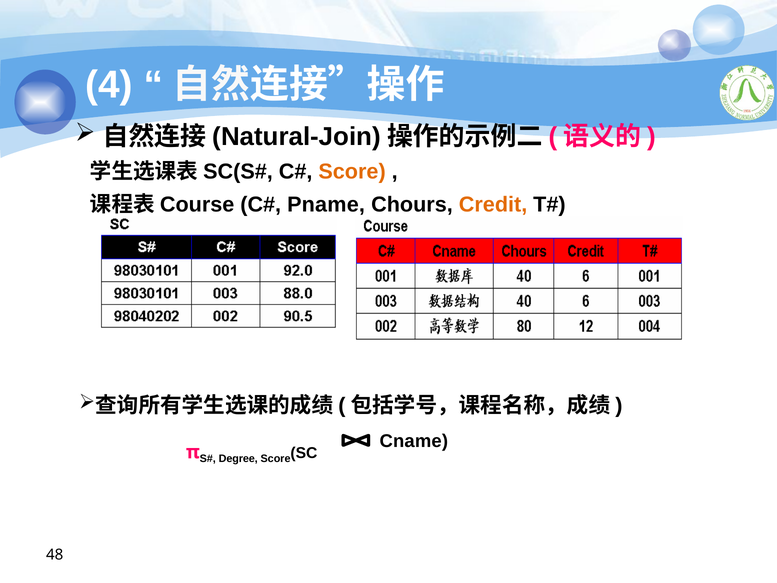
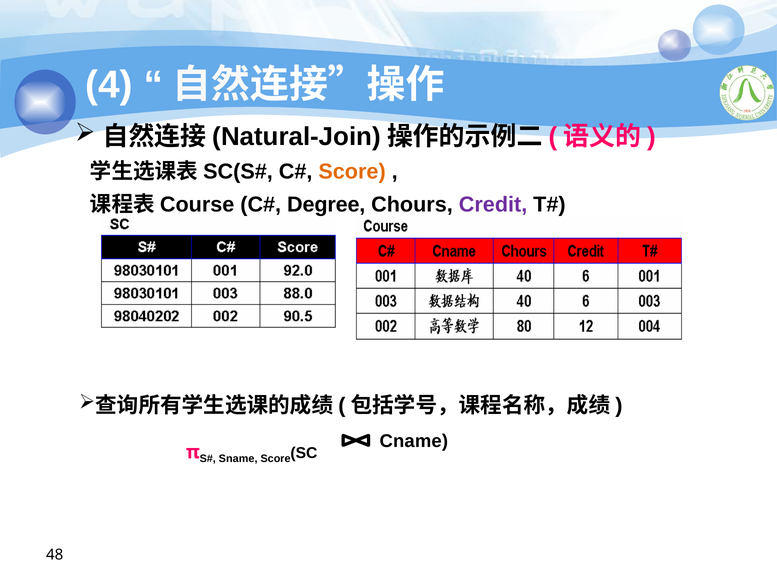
Pname: Pname -> Degree (326, 204)
Credit colour: orange -> purple (493, 204)
Degree: Degree -> Sname (238, 458)
